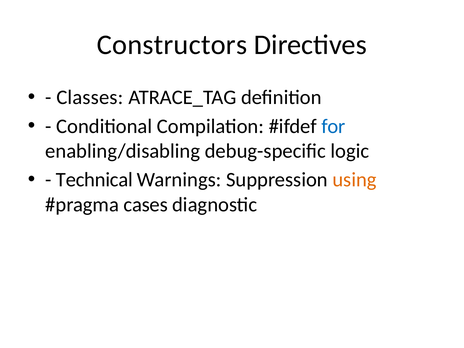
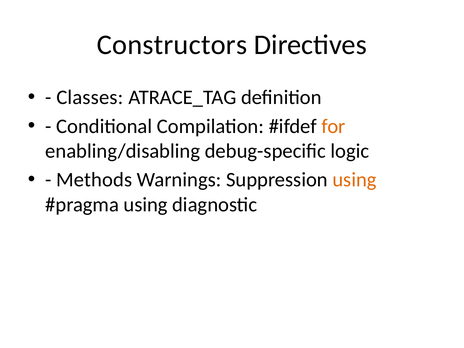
for colour: blue -> orange (333, 126)
Technical: Technical -> Methods (94, 180)
cases: cases -> using (146, 205)
